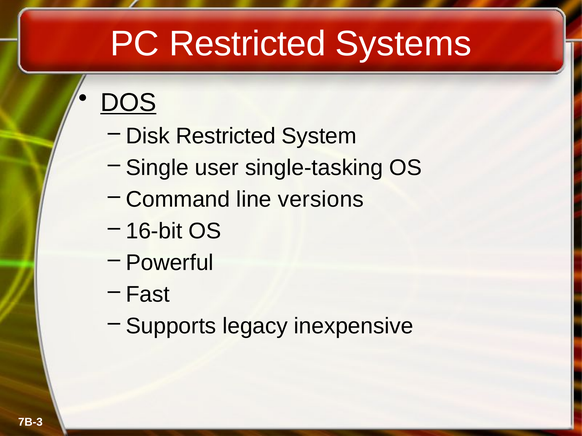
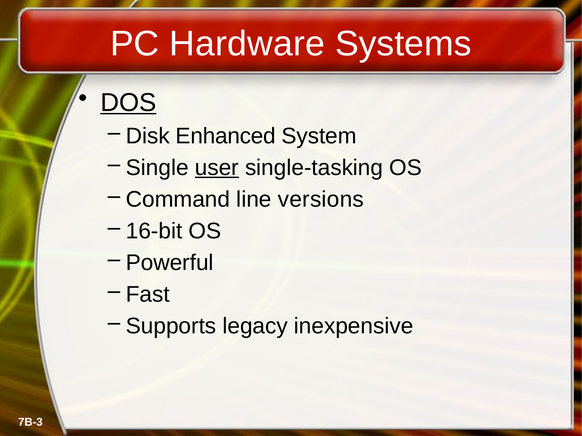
PC Restricted: Restricted -> Hardware (247, 44)
Disk Restricted: Restricted -> Enhanced (226, 136)
user underline: none -> present (217, 168)
